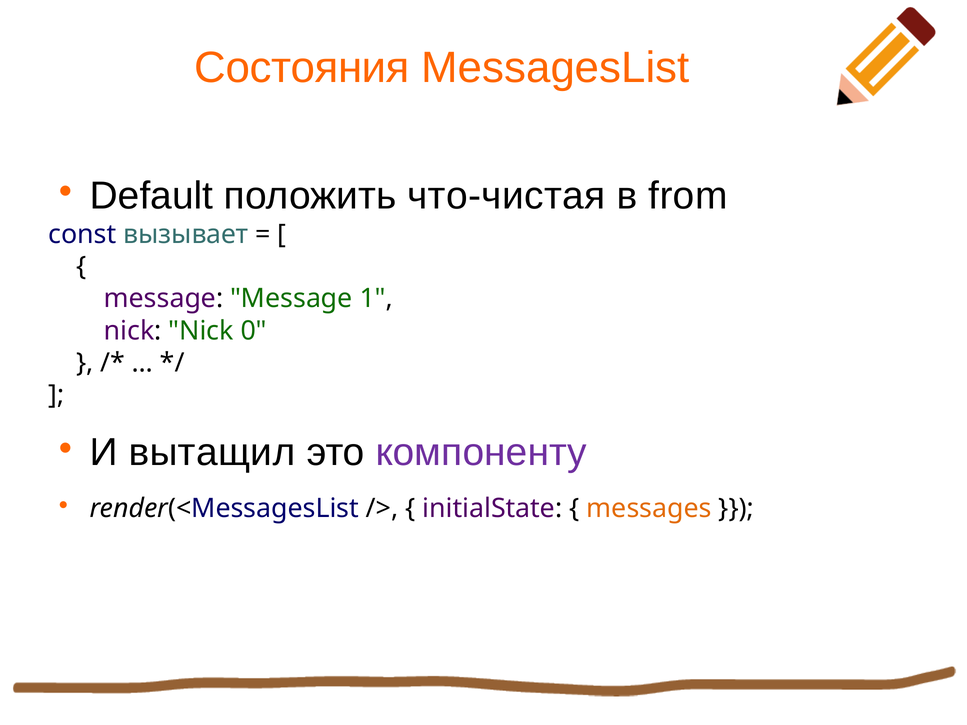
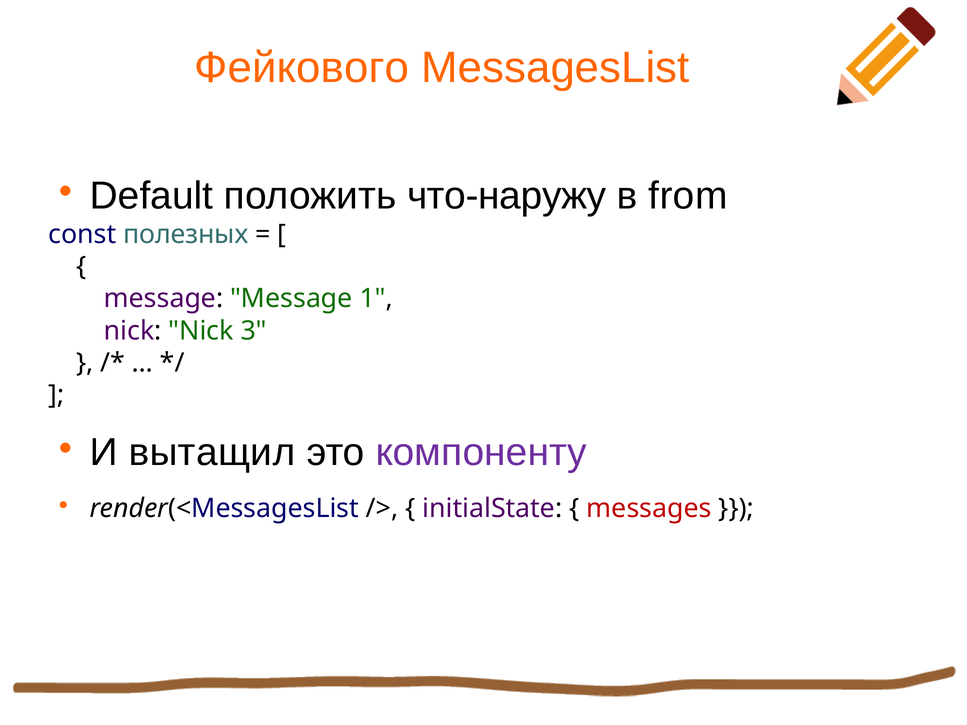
Состояния: Состояния -> Фейкового (302, 68)
что-чистая: что-чистая -> что-наружу (507, 196)
вызывает: вызывает -> полезных (186, 234)
0: 0 -> 3 (254, 331)
messages colour: orange -> red (649, 509)
